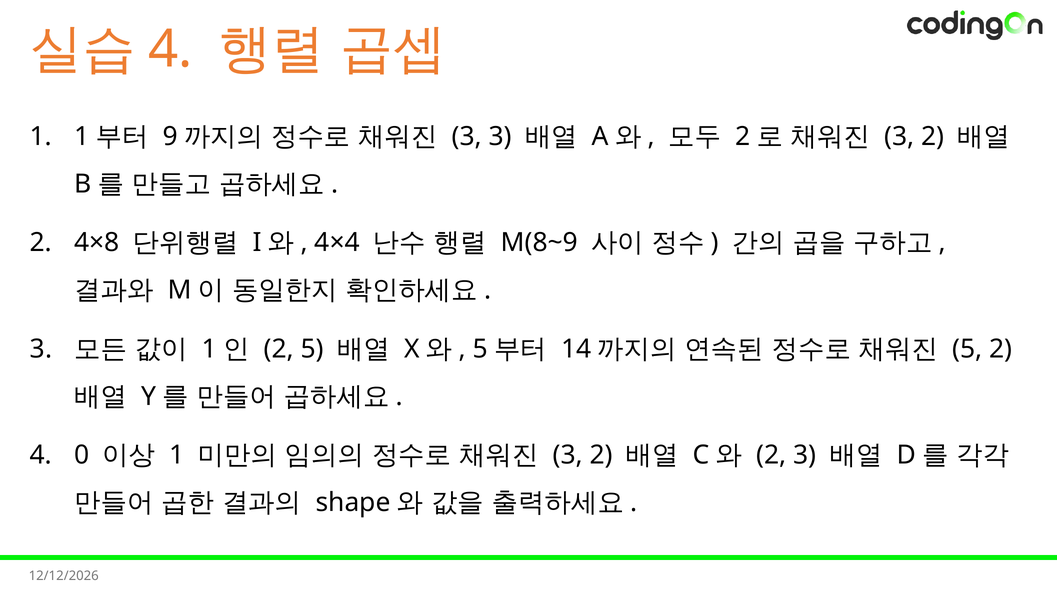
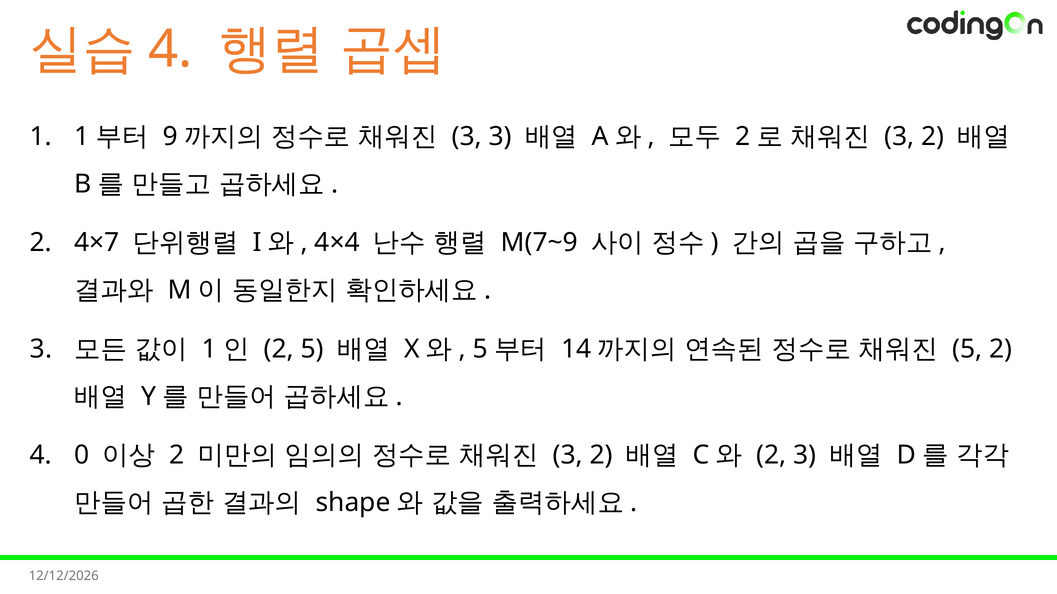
4×8: 4×8 -> 4×7 (97, 243)
M(8~9: M(8~9 -> M(7~9 (539, 243)
1: 1 -> 2 (177, 455)
